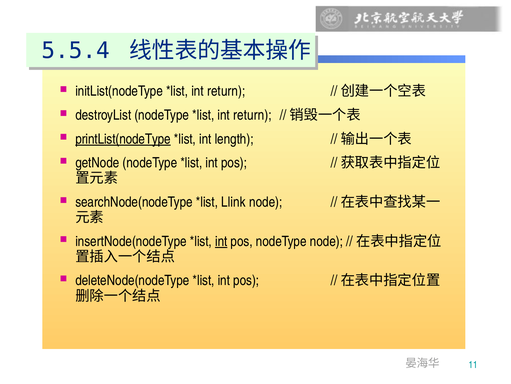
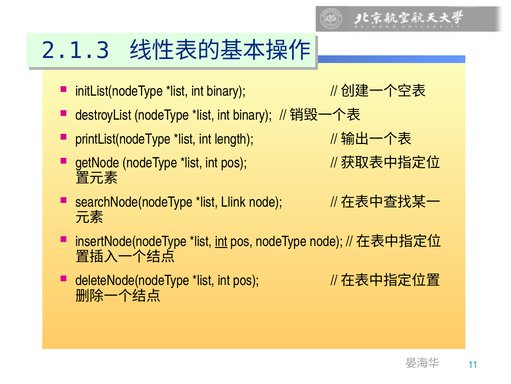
5.5.4: 5.5.4 -> 2.1.3 (76, 51)
return: return -> binary (226, 91)
return: return -> binary (253, 115)
printList(nodeType underline: present -> none (123, 139)
